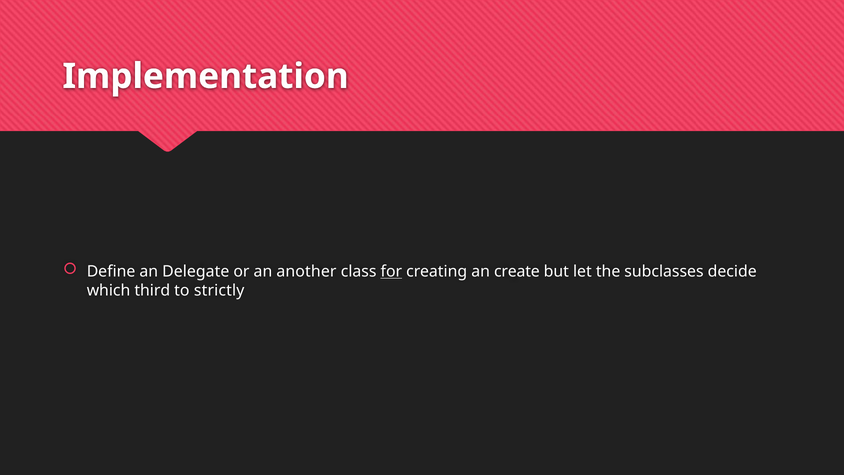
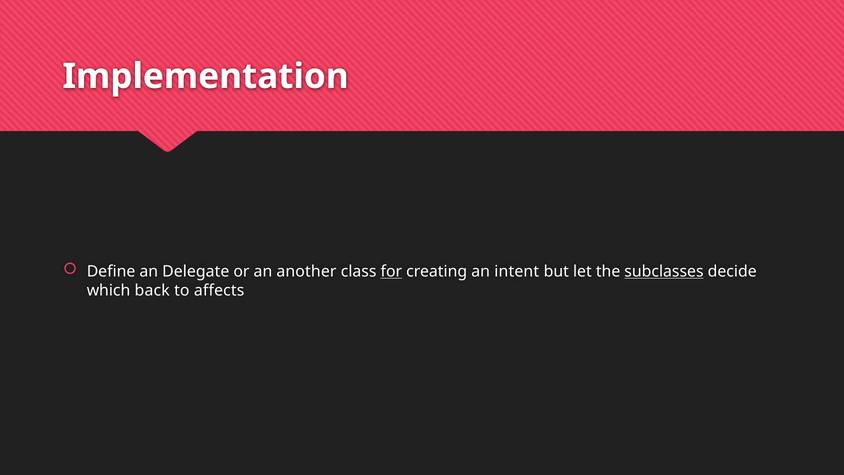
create: create -> intent (517, 271)
subclasses underline: none -> present (664, 271)
third: third -> back (152, 290)
strictly: strictly -> affects (219, 290)
